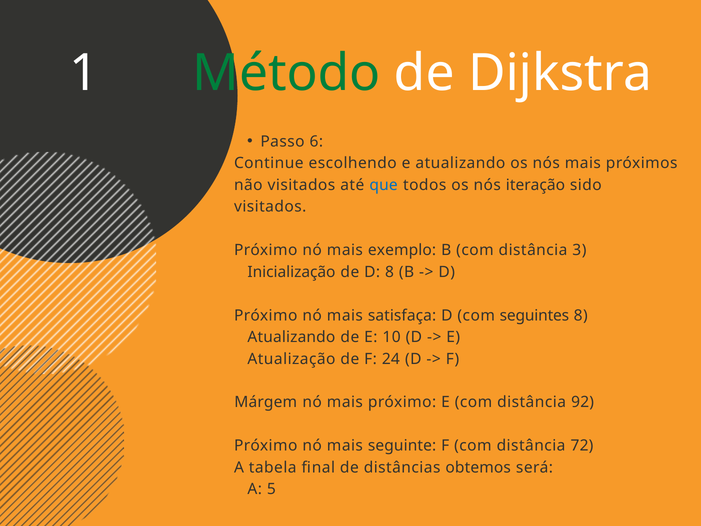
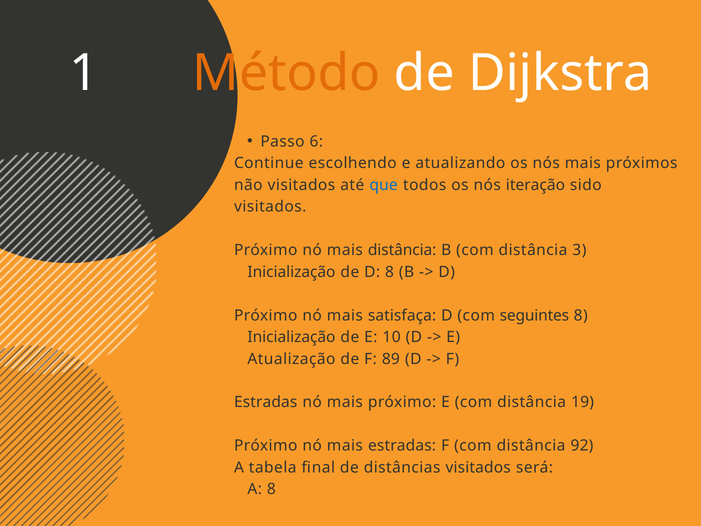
Método colour: green -> orange (286, 73)
mais exemplo: exemplo -> distância (402, 250)
Atualizando: Atualizando -> Inicialização (291, 337)
24: 24 -> 89 (391, 359)
Márgem: Márgem -> Estradas (266, 402)
92: 92 -> 19 (583, 402)
mais seguinte: seguinte -> estradas (402, 446)
72: 72 -> 92 (582, 446)
distâncias obtemos: obtemos -> visitados (478, 467)
A 5: 5 -> 8 (271, 489)
